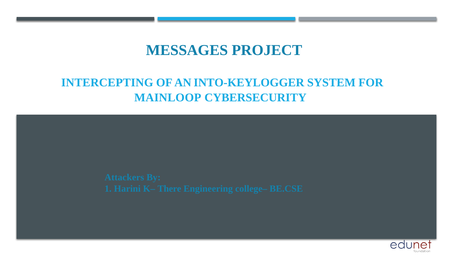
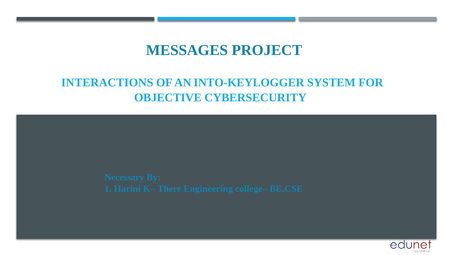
INTERCEPTING: INTERCEPTING -> INTERACTIONS (107, 82)
MAINLOOP: MAINLOOP -> OBJECTIVE (168, 97)
Attackers: Attackers -> Necessary (124, 177)
